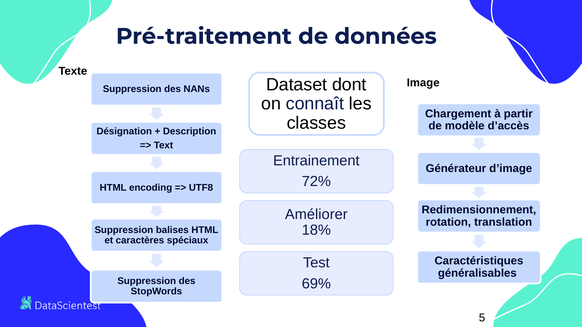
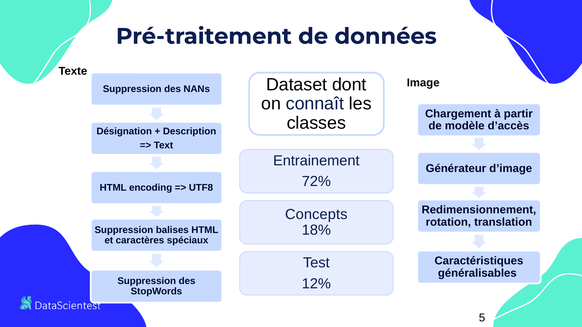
Améliorer: Améliorer -> Concepts (316, 215)
69%: 69% -> 12% (316, 284)
